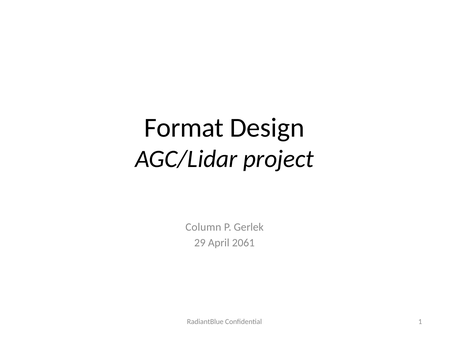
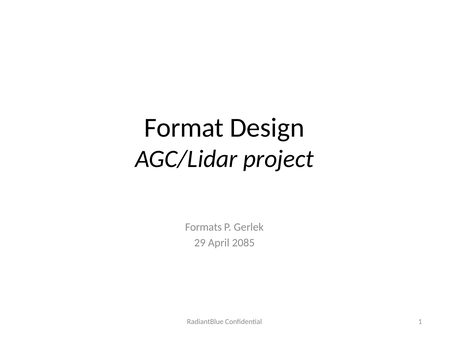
Column: Column -> Formats (203, 227)
2061: 2061 -> 2085 (243, 243)
